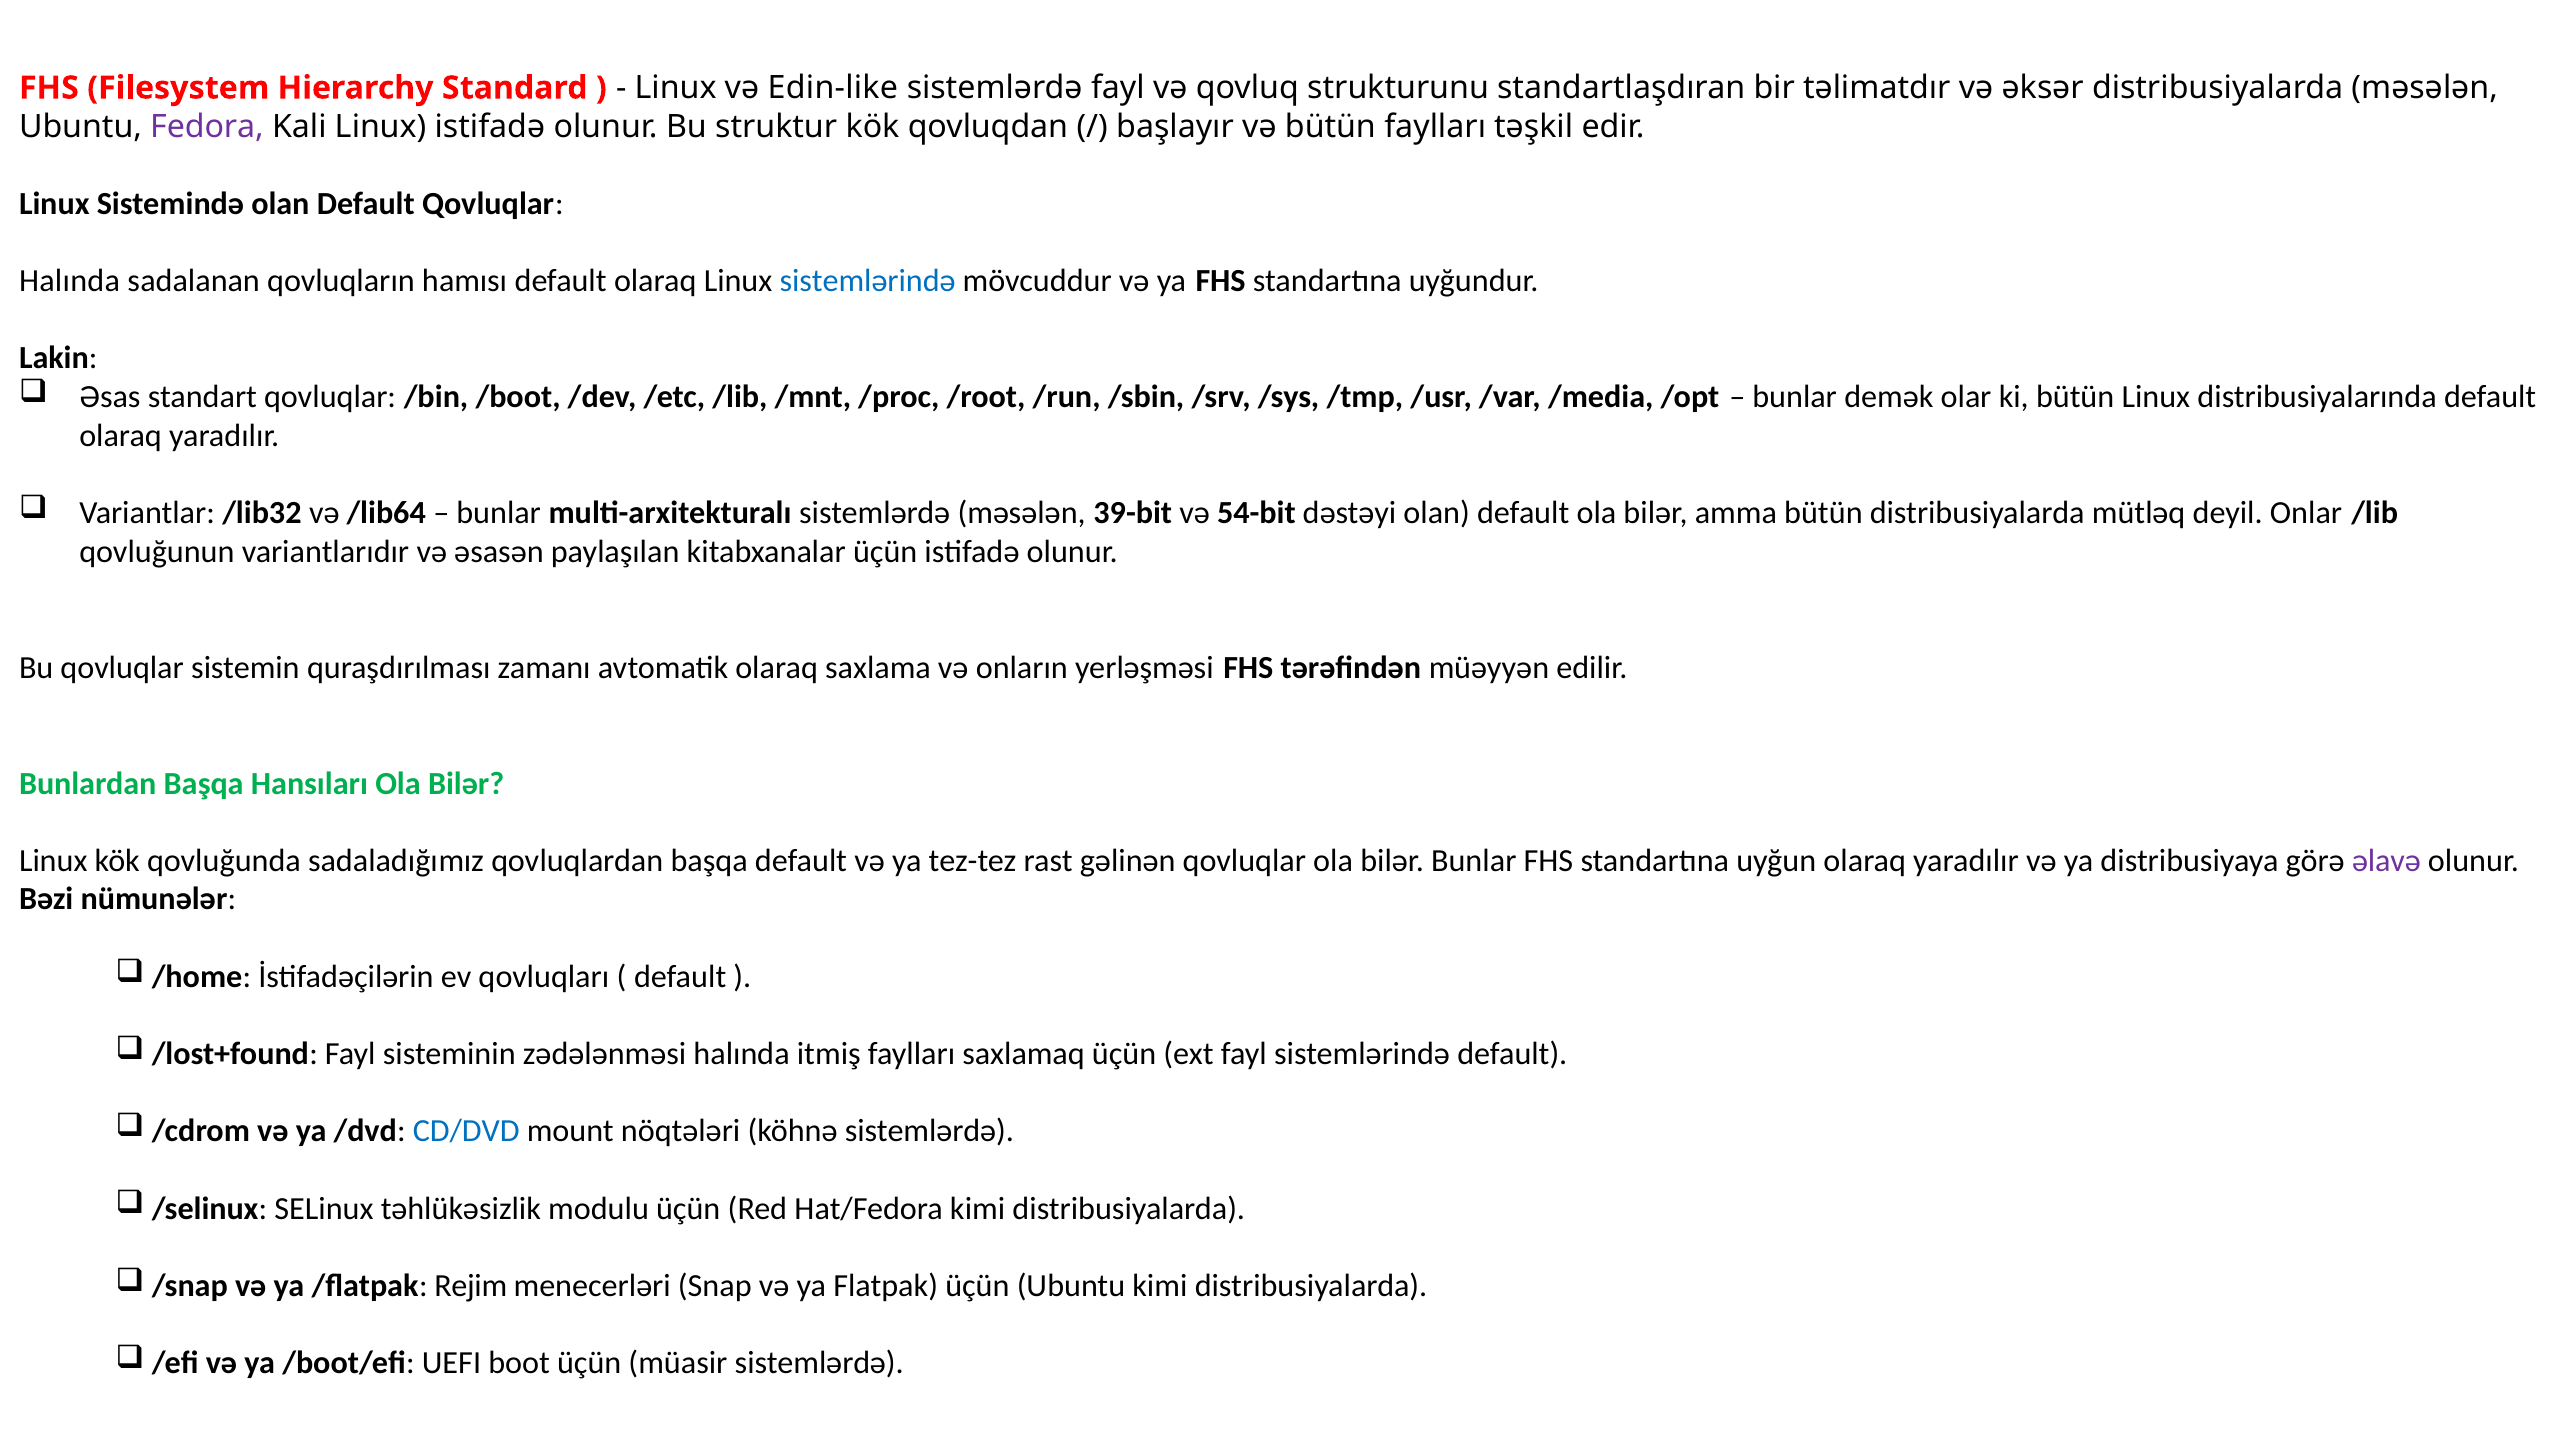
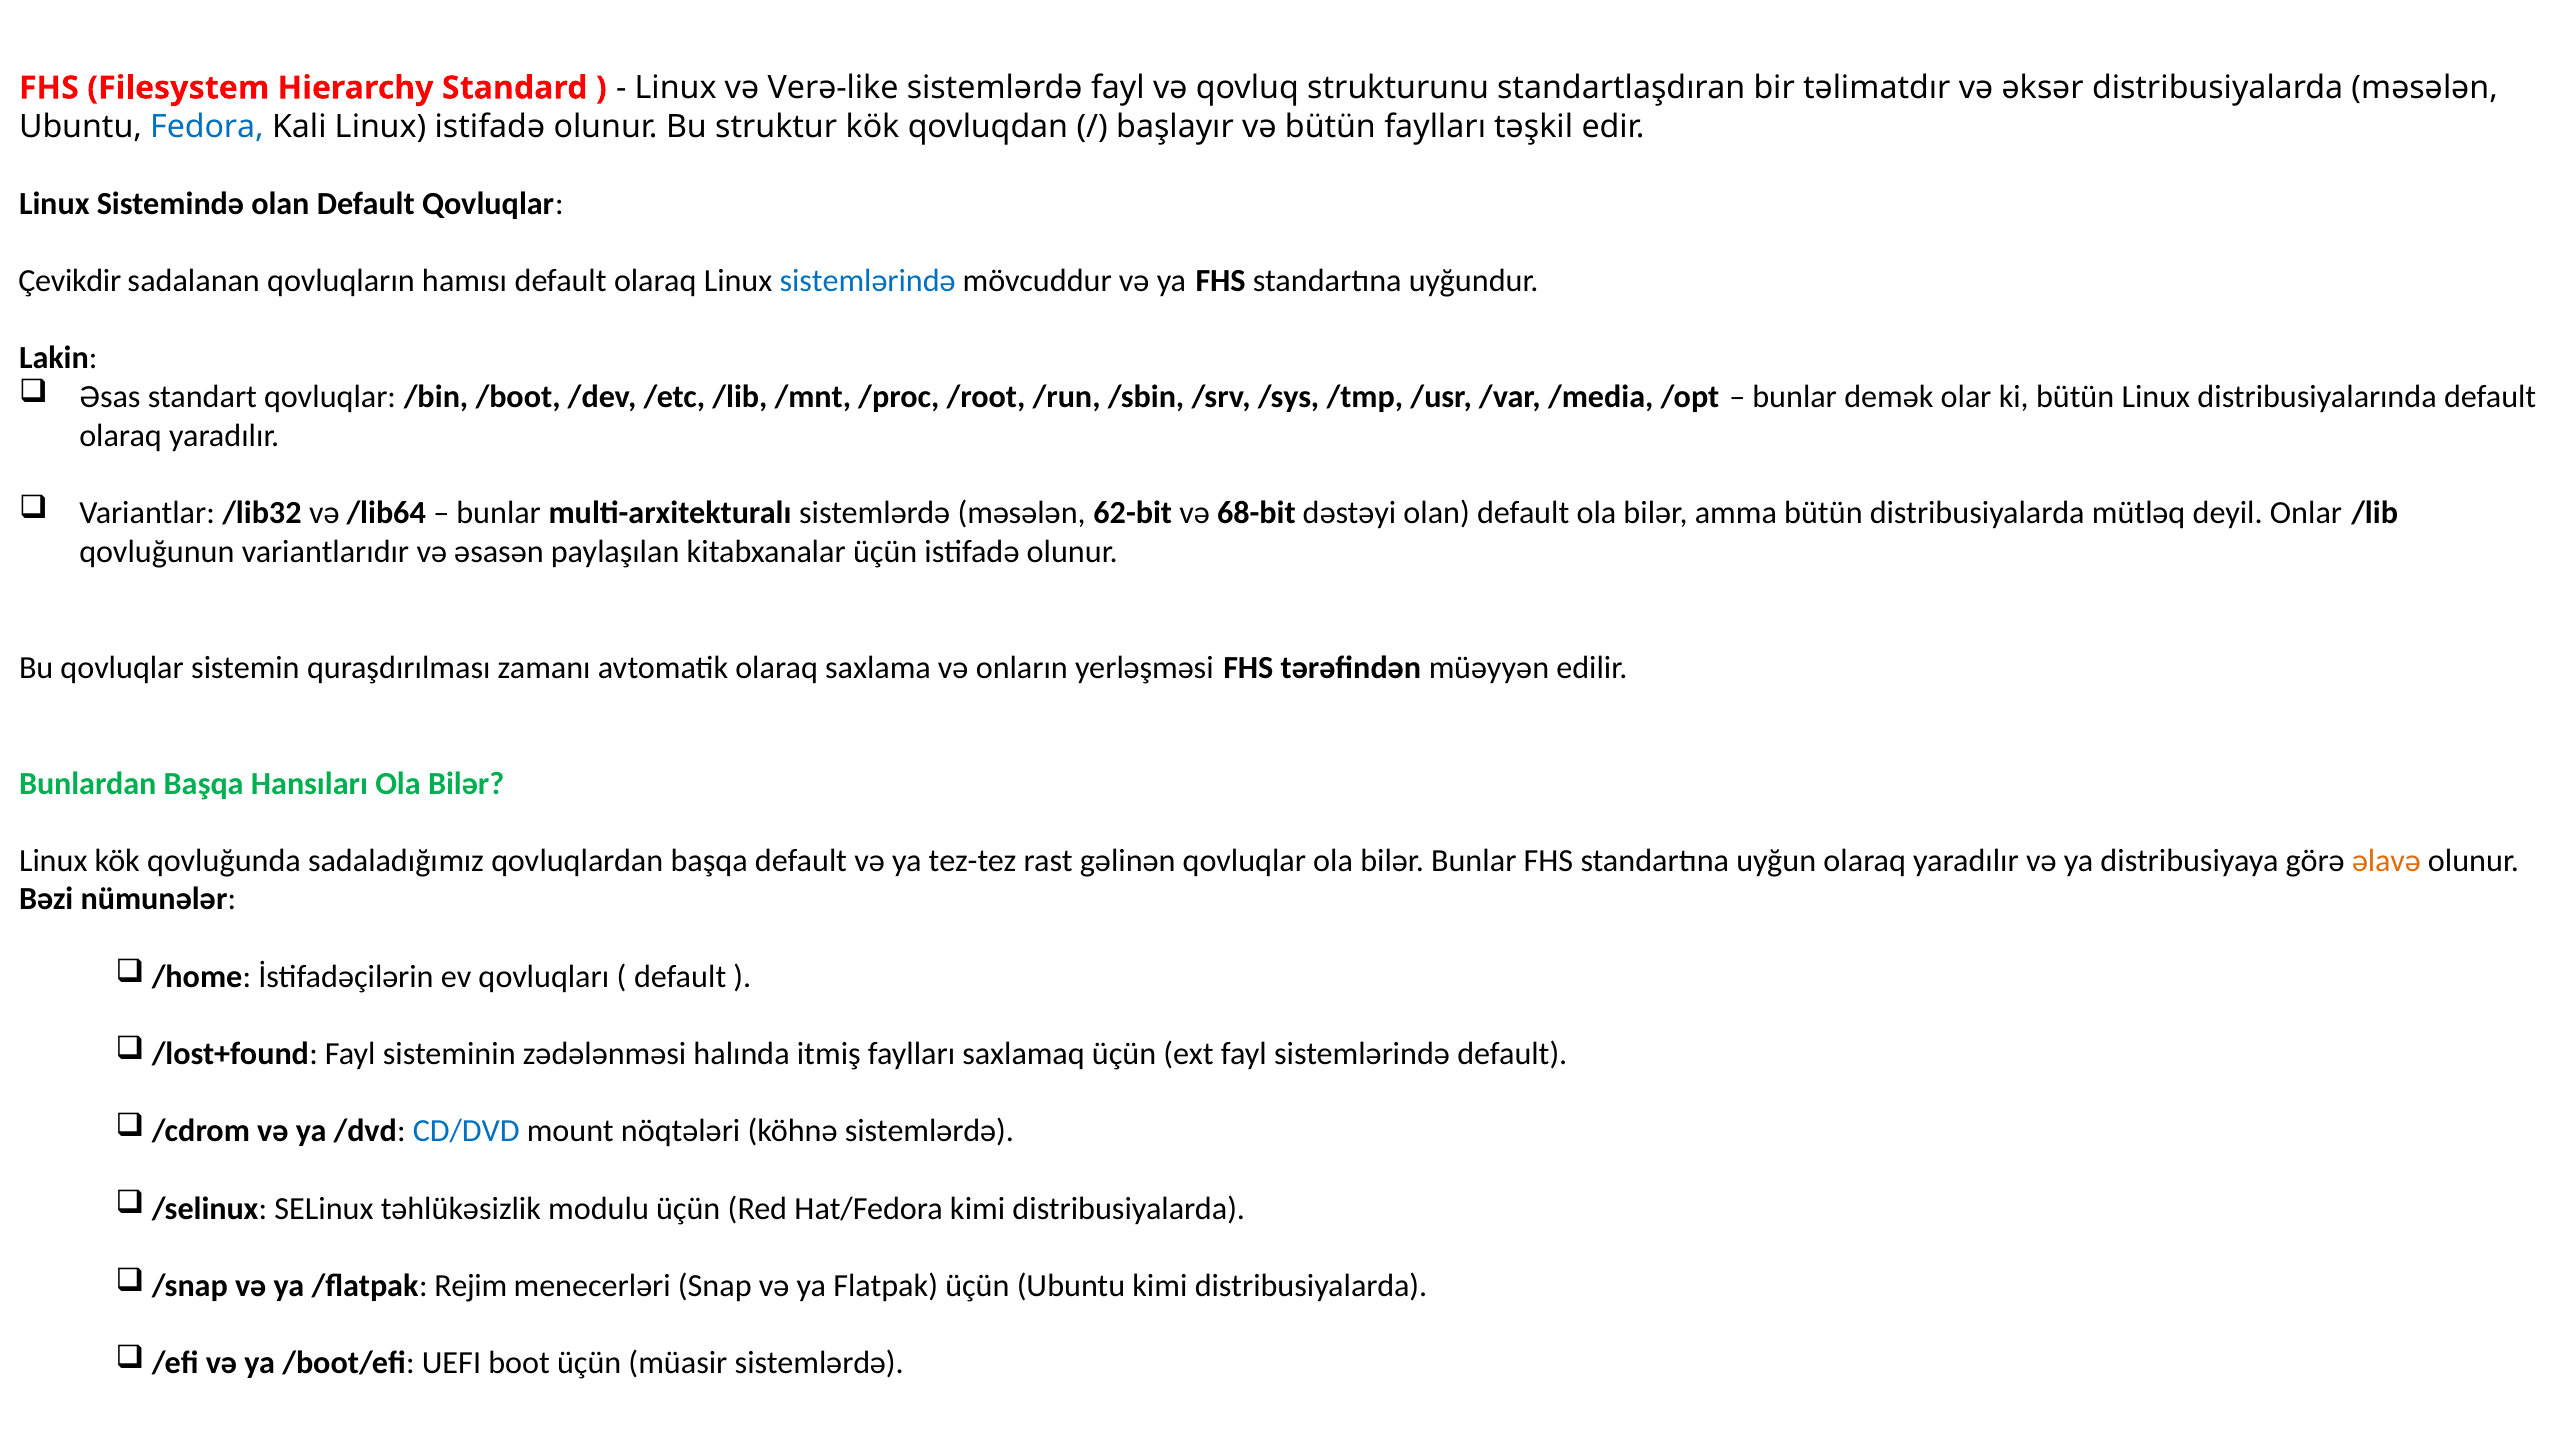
Edin-like: Edin-like -> Verə-like (833, 88)
Fedora colour: purple -> blue (207, 127)
Halında: Halında -> Çevikdir (70, 281)
39-bit: 39-bit -> 62-bit (1133, 513)
54-bit: 54-bit -> 68-bit (1256, 513)
əlavə colour: purple -> orange (2386, 861)
